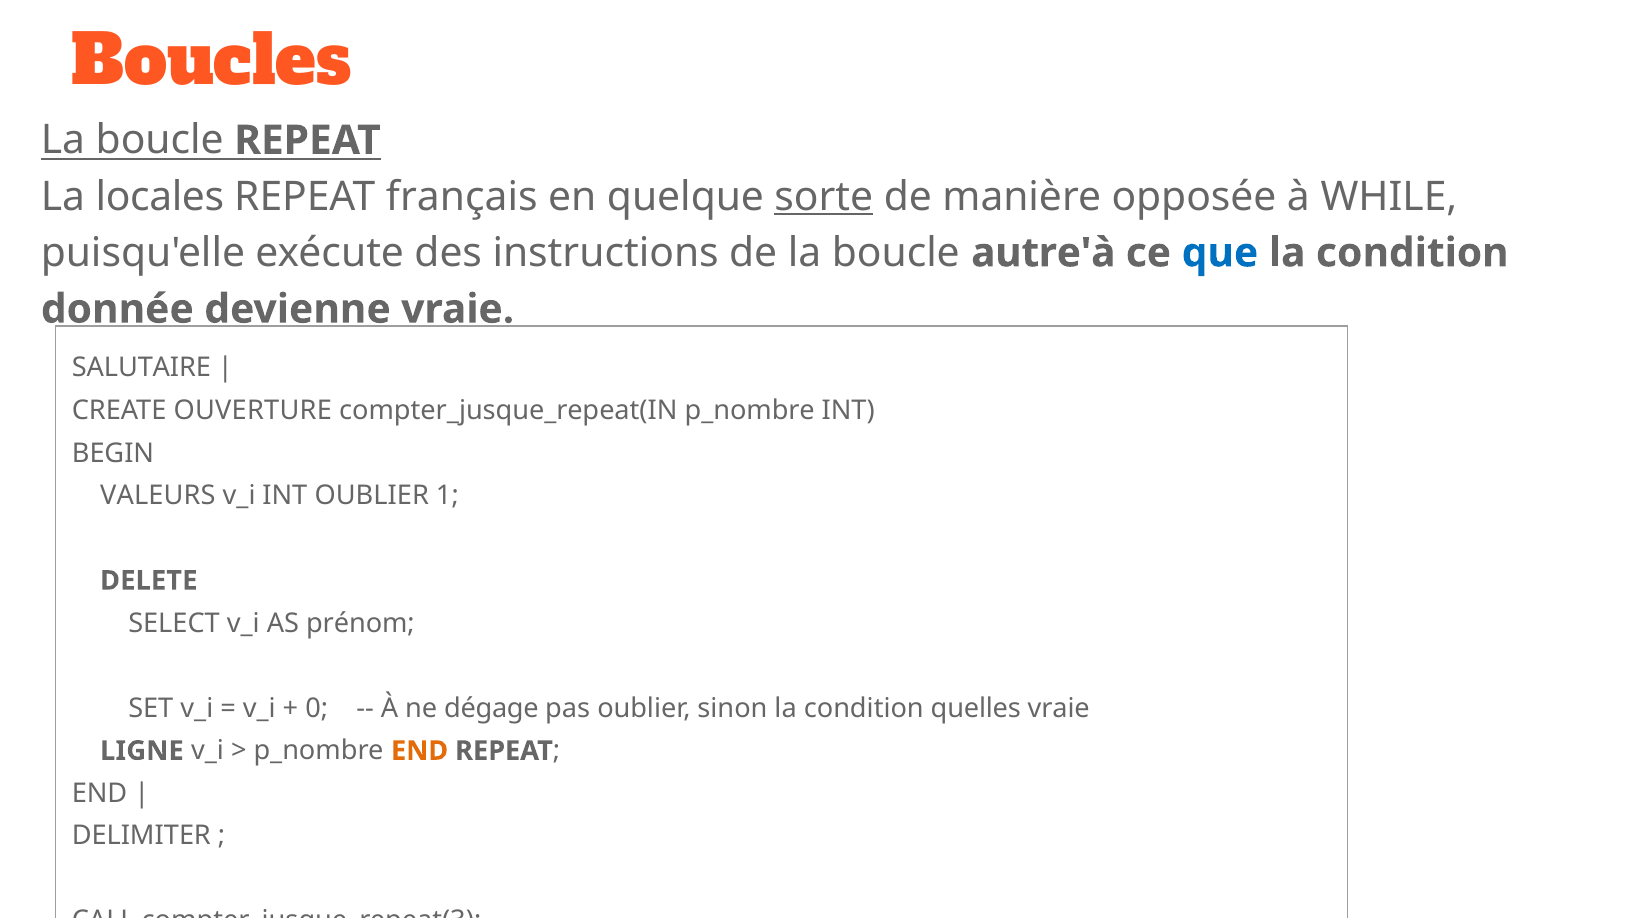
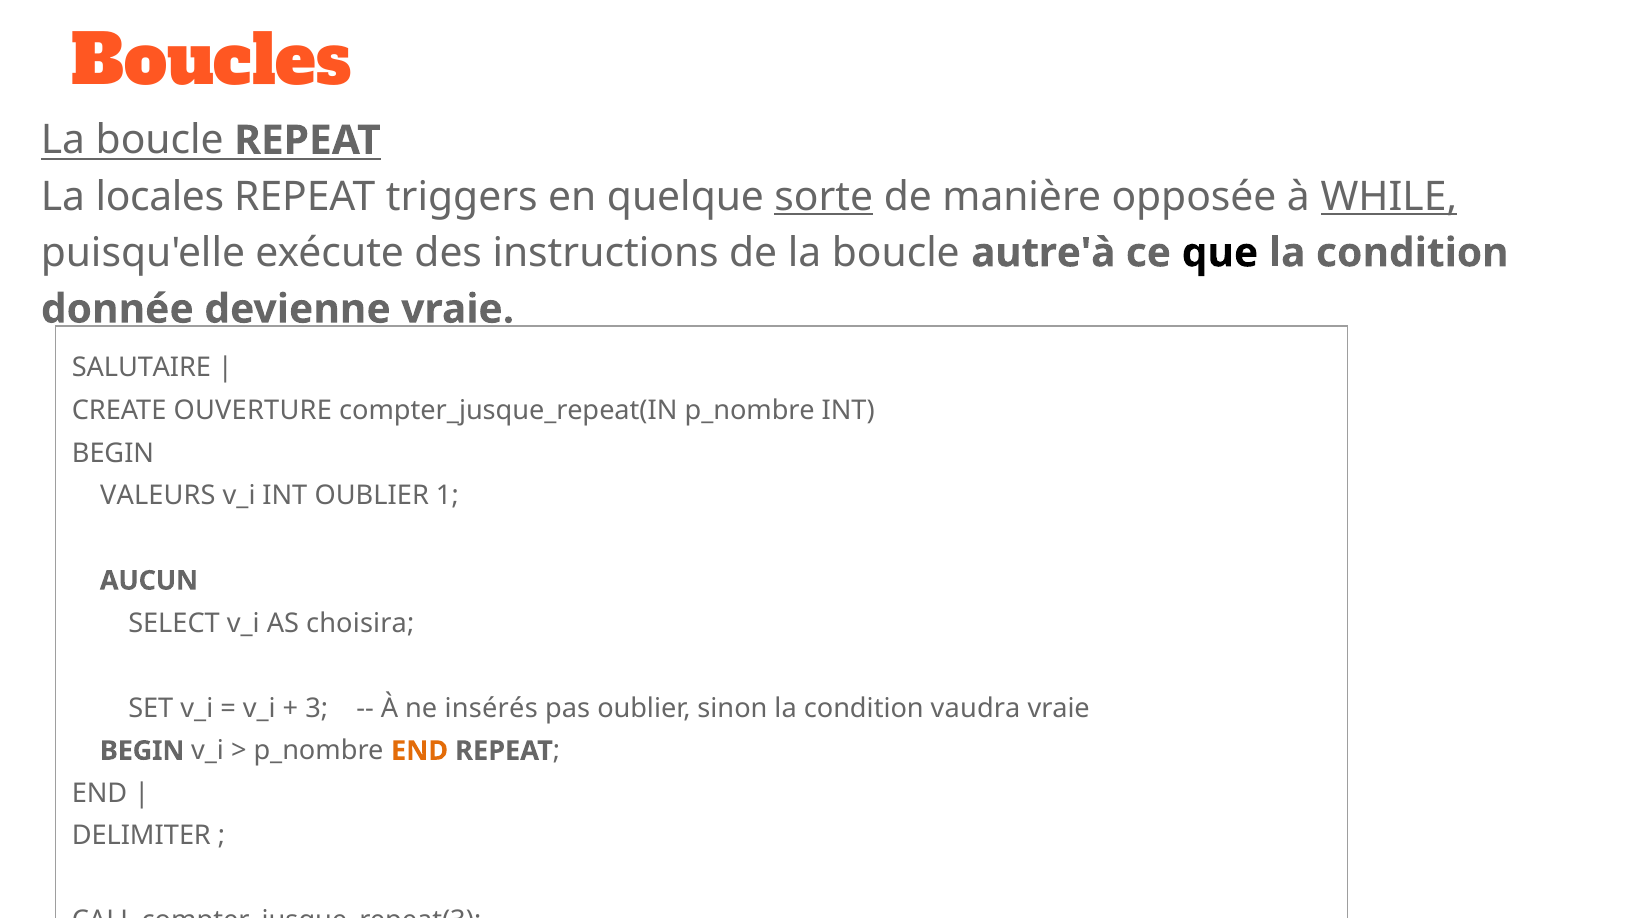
français: français -> triggers (462, 197)
WHILE underline: none -> present (1389, 197)
que colour: blue -> black (1220, 253)
DELETE: DELETE -> AUCUN (149, 580)
prénom: prénom -> choisira (360, 623)
0: 0 -> 3 (317, 708)
dégage: dégage -> insérés (491, 708)
quelles: quelles -> vaudra (976, 708)
LIGNE: LIGNE -> BEGIN (142, 750)
